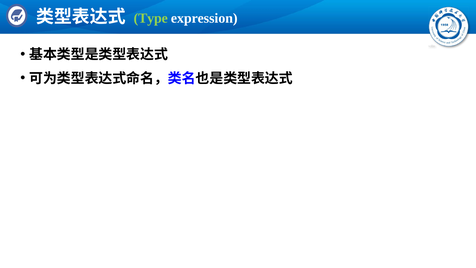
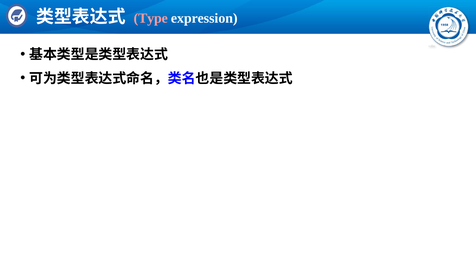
Type colour: light green -> pink (151, 18)
